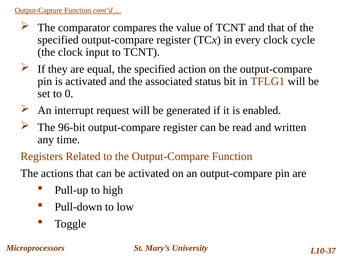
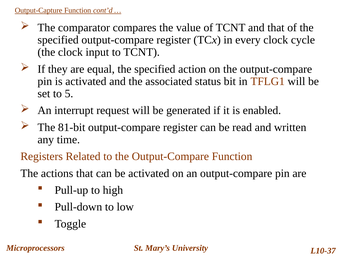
0: 0 -> 5 (69, 94)
96-bit: 96-bit -> 81-bit (72, 128)
